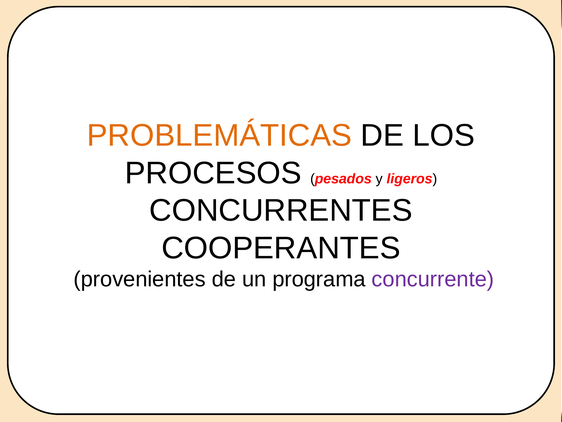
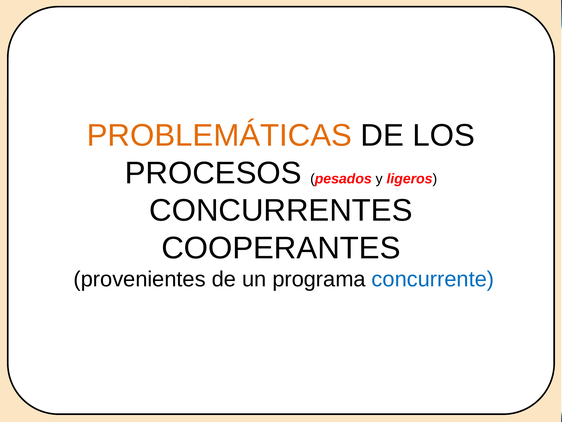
concurrente colour: purple -> blue (433, 279)
